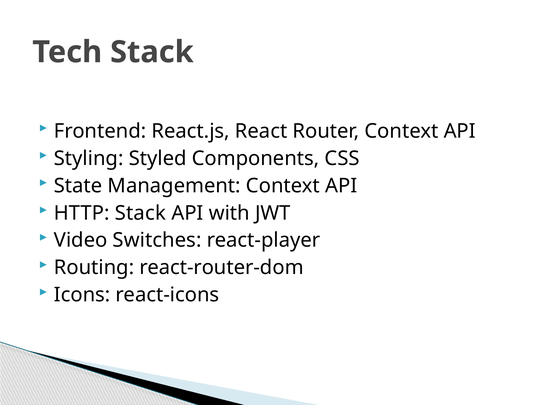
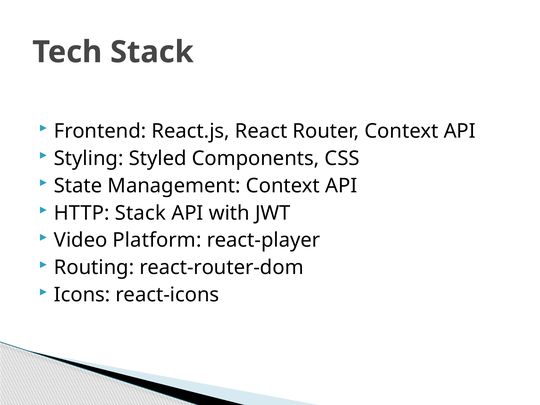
Switches: Switches -> Platform (157, 240)
